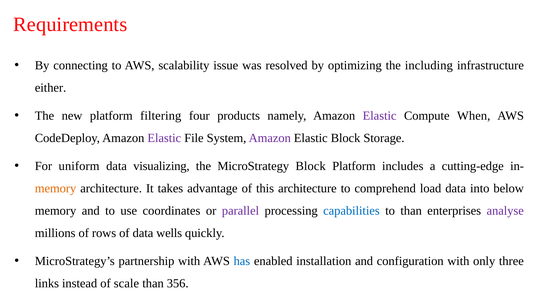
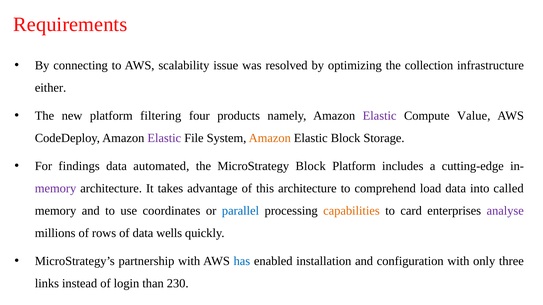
including: including -> collection (429, 65)
When: When -> Value (474, 116)
Amazon colour: purple -> orange (270, 138)
uniform: uniform -> findings (79, 166)
visualizing: visualizing -> automated (161, 166)
memory colour: orange -> purple (56, 189)
below: below -> called (509, 189)
parallel colour: purple -> blue (240, 211)
capabilities colour: blue -> orange (351, 211)
to than: than -> card (411, 211)
scale: scale -> login (126, 284)
356: 356 -> 230 (178, 284)
